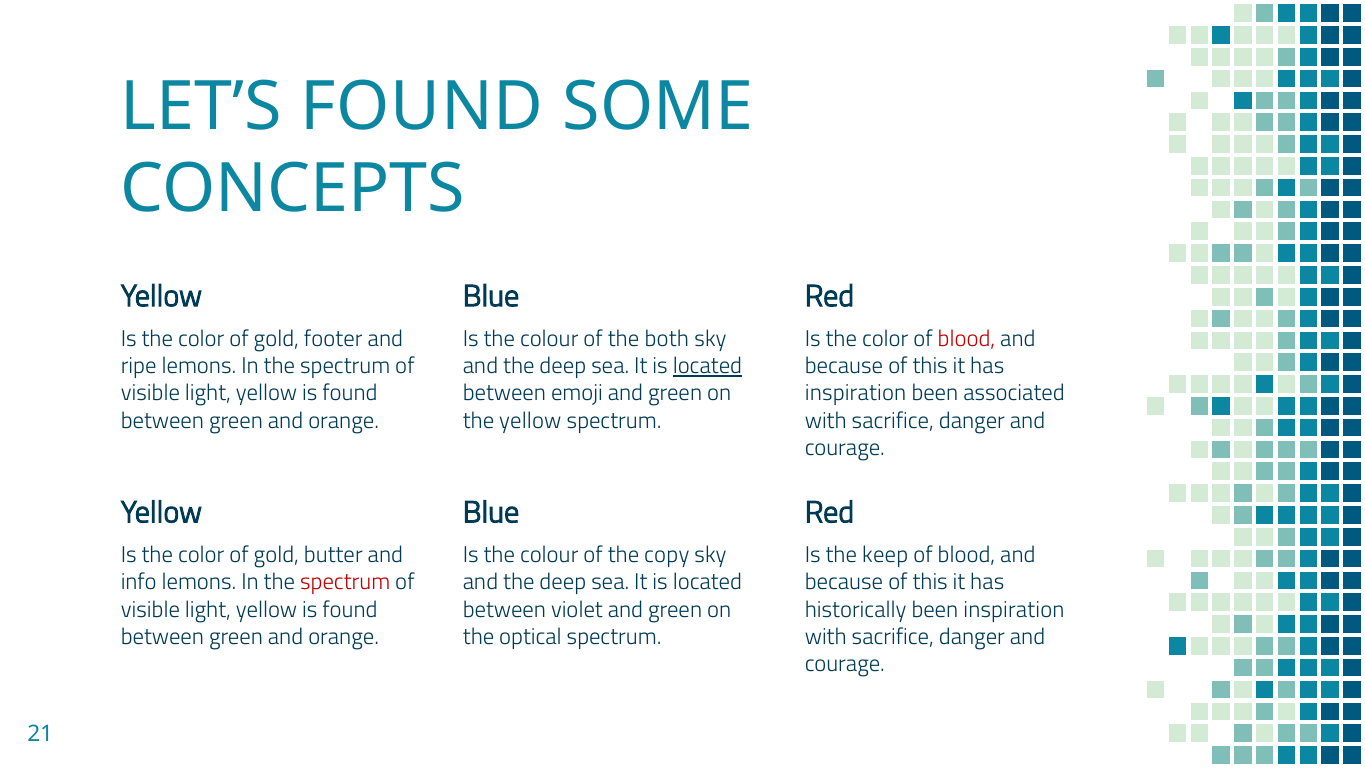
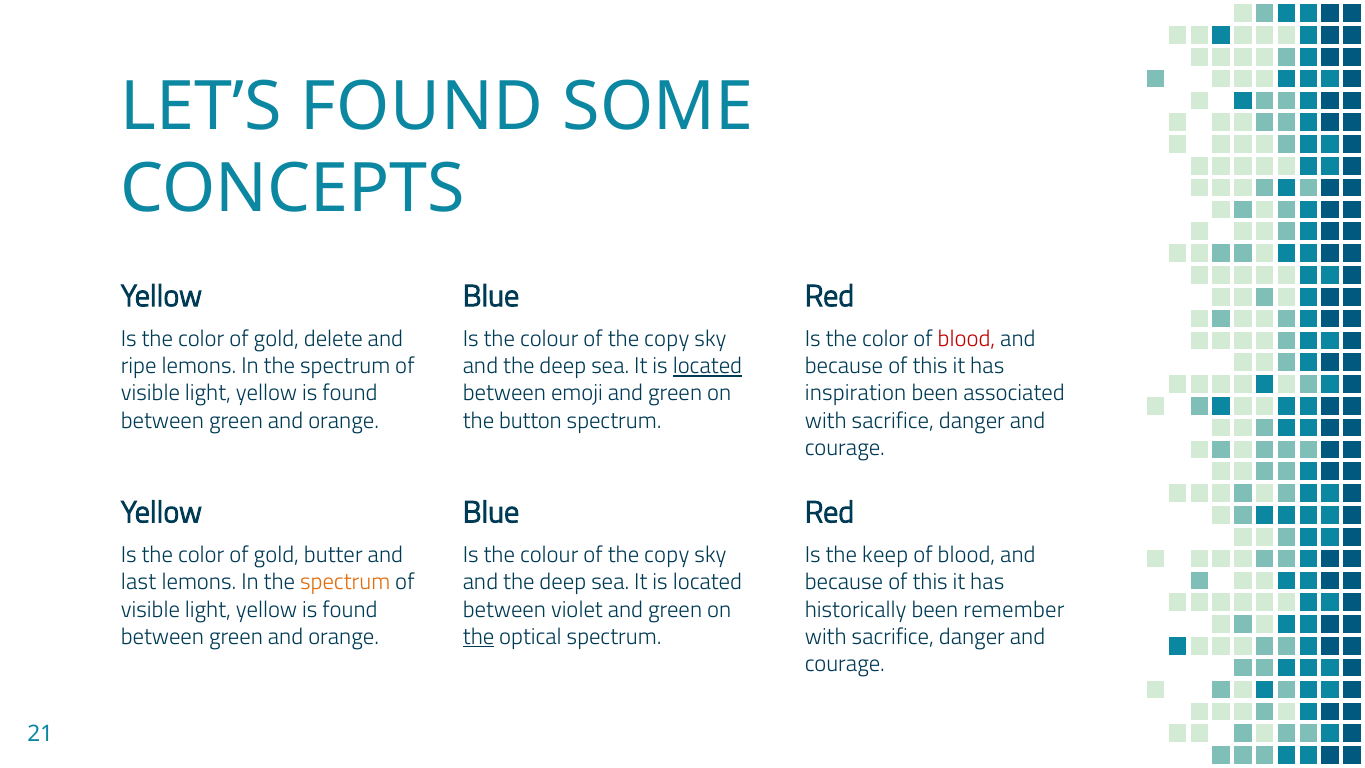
footer: footer -> delete (333, 339)
both: both -> copy (667, 339)
the yellow: yellow -> button (531, 421)
info: info -> last (139, 582)
spectrum colour: red -> orange (345, 582)
been inspiration: inspiration -> remember (1014, 609)
the underline: none -> present (479, 637)
